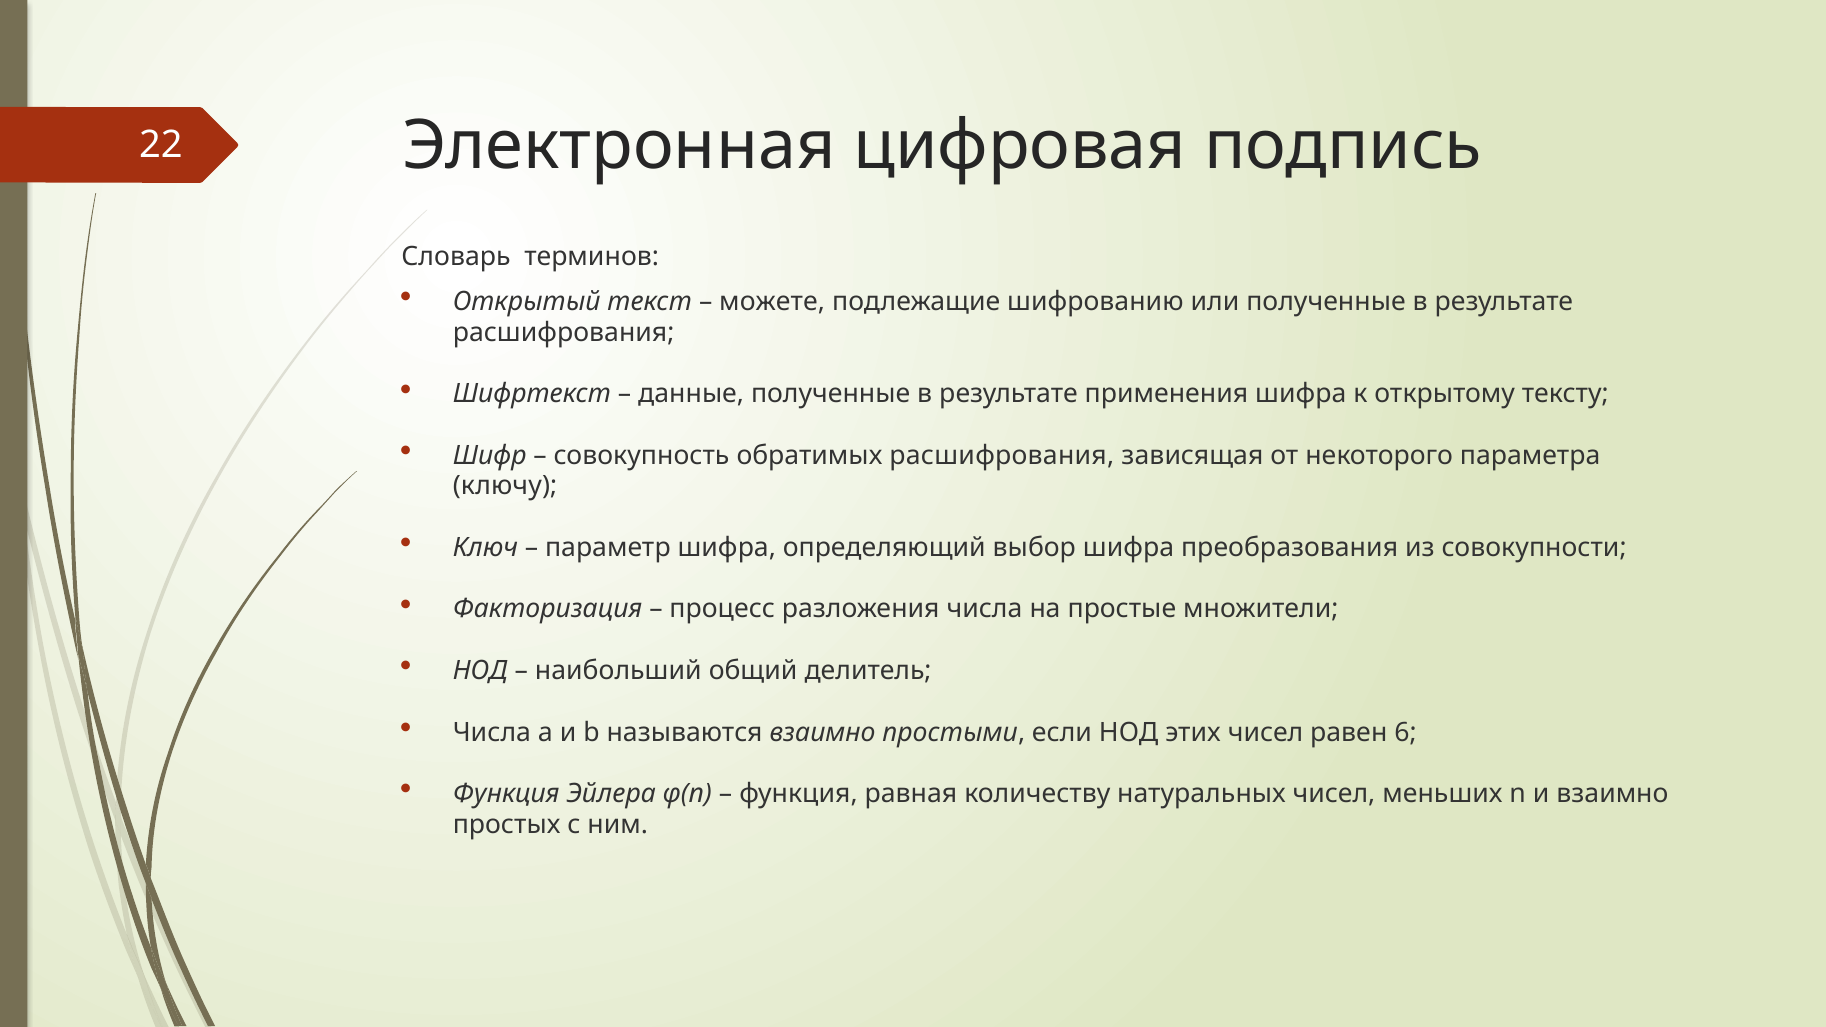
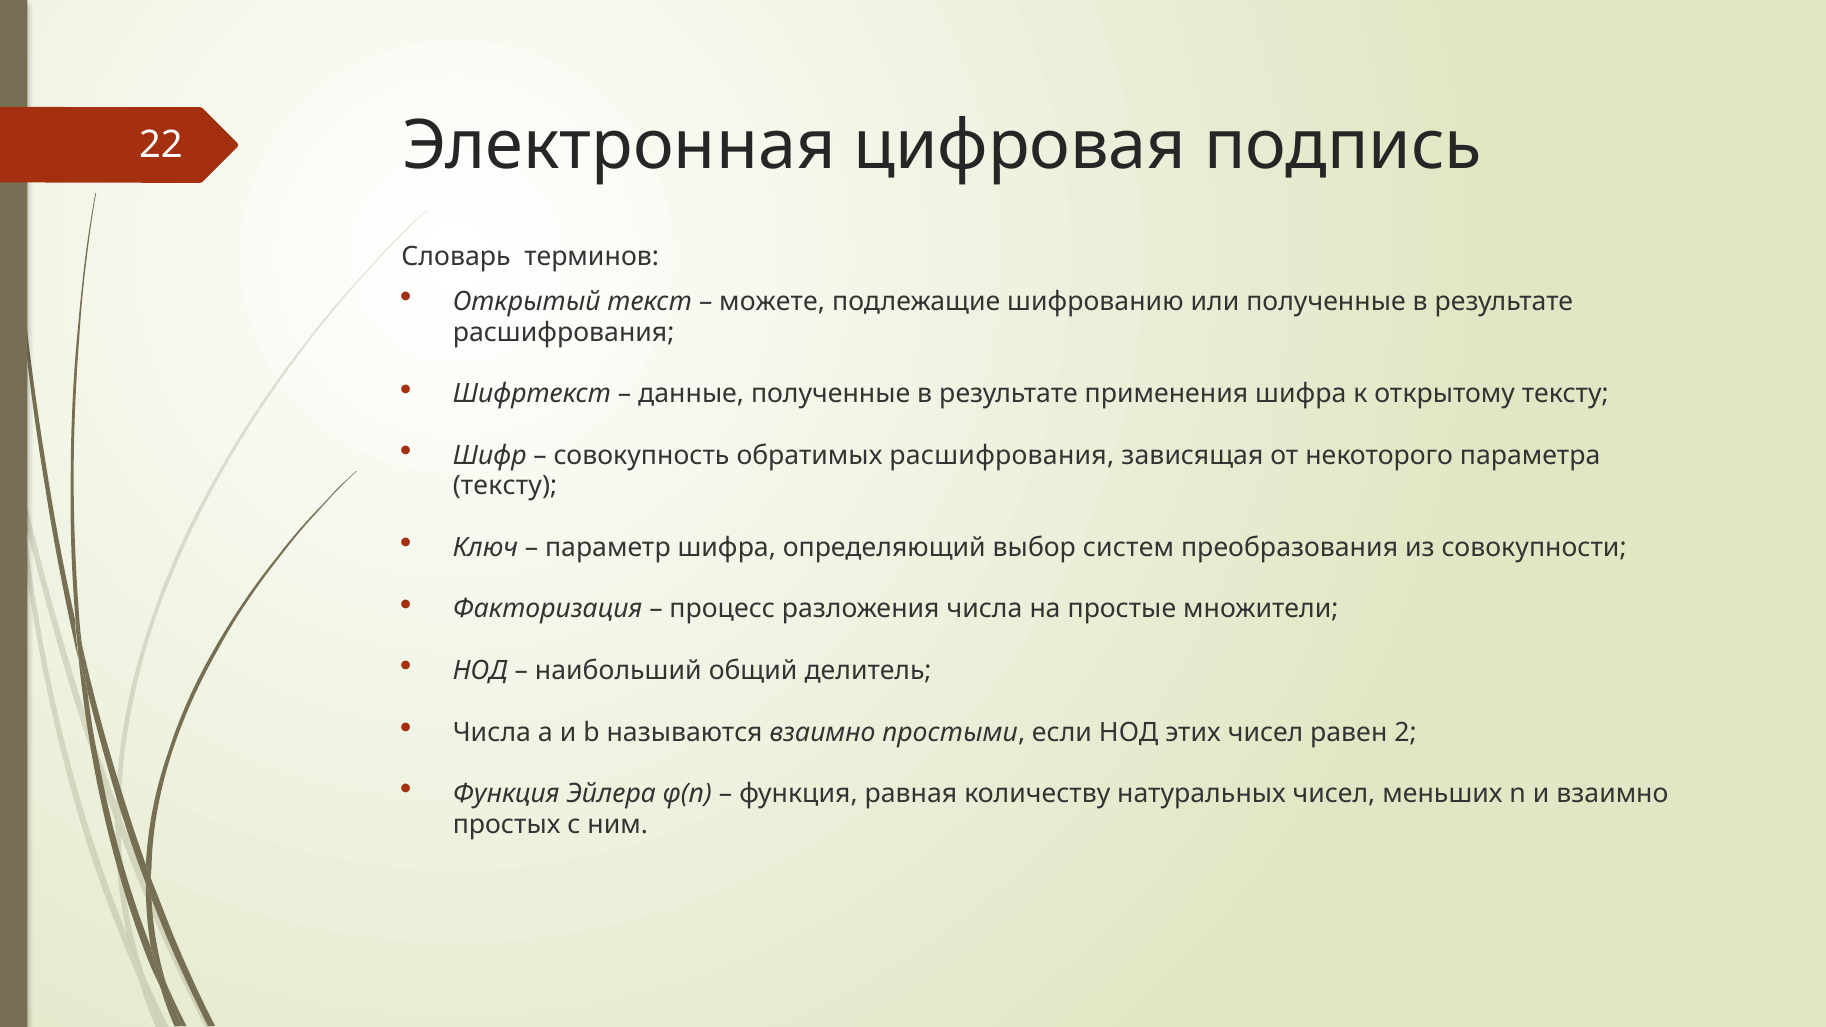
ключу: ключу -> тексту (505, 486)
выбор шифра: шифра -> систем (1128, 548)
6: 6 -> 2 (1406, 732)
